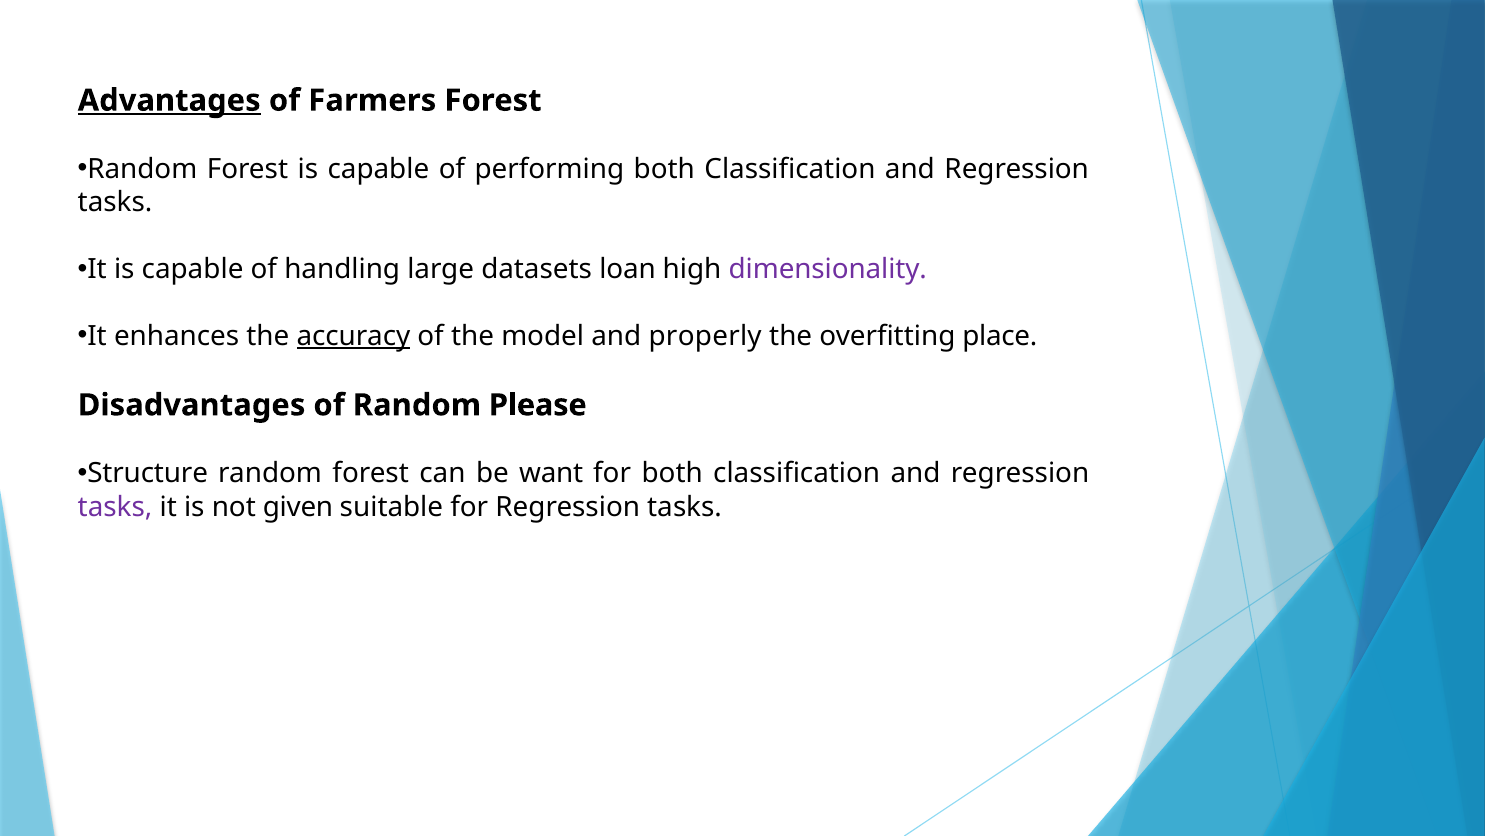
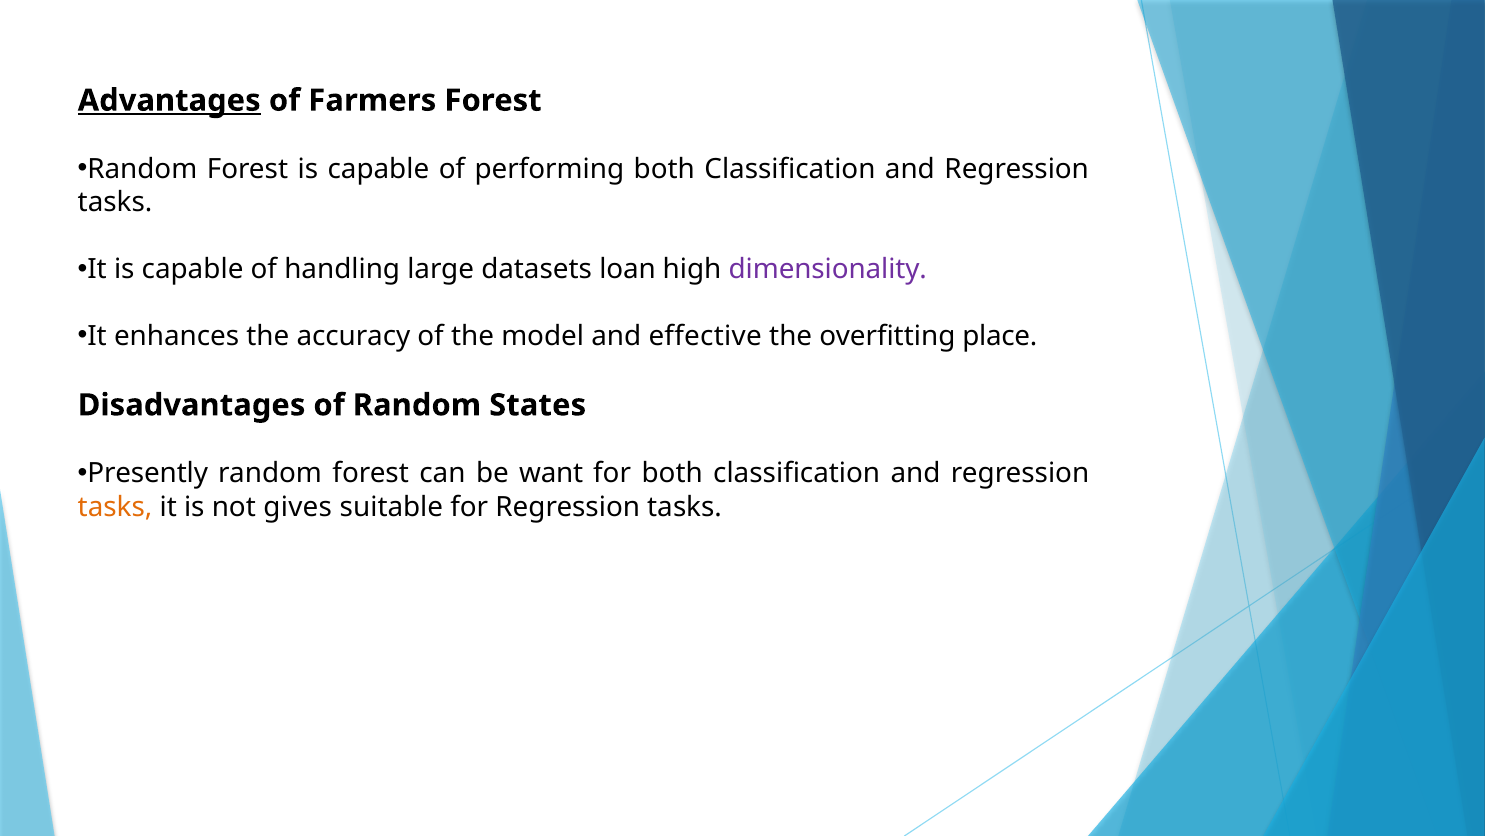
accuracy underline: present -> none (353, 336)
properly: properly -> effective (705, 336)
Please: Please -> States (538, 405)
Structure: Structure -> Presently (148, 473)
tasks colour: purple -> orange (115, 507)
given: given -> gives (298, 507)
